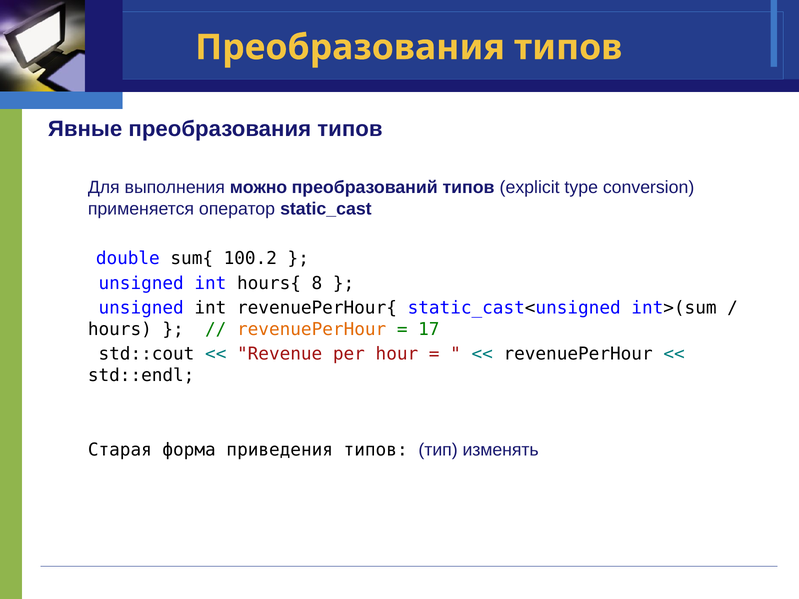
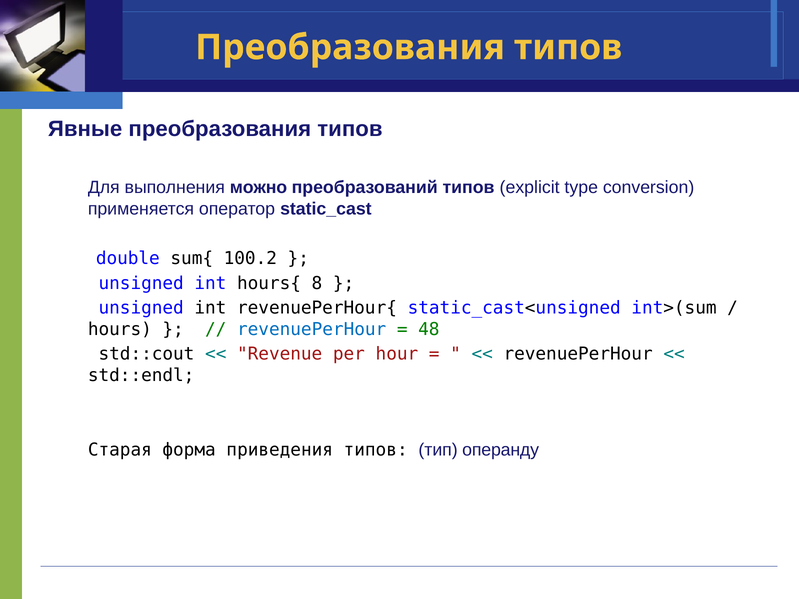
revenuePerHour colour: orange -> blue (312, 329)
17: 17 -> 48 (429, 329)
изменять: изменять -> операнду (501, 450)
